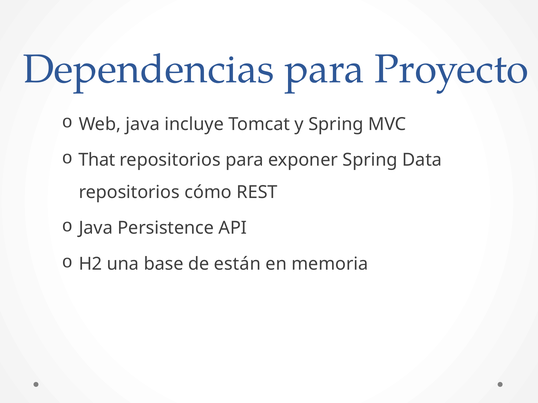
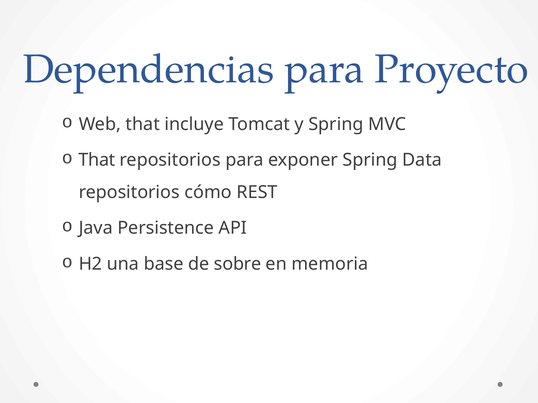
Web java: java -> that (143, 124)
están: están -> sobre (238, 264)
